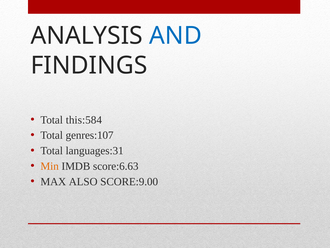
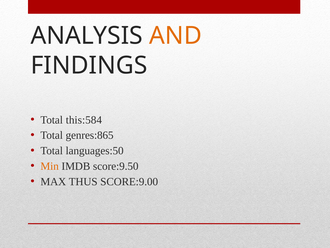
AND colour: blue -> orange (176, 36)
genres:107: genres:107 -> genres:865 (90, 135)
languages:31: languages:31 -> languages:50 (95, 150)
score:6.63: score:6.63 -> score:9.50 (116, 166)
ALSO: ALSO -> THUS (83, 181)
